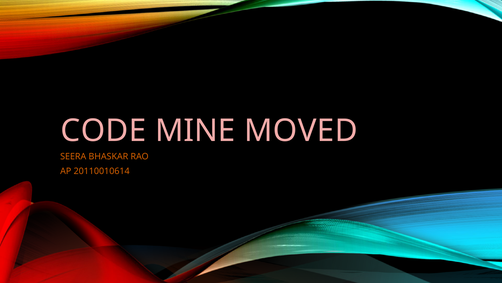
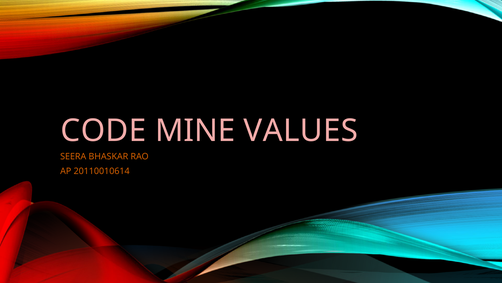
MOVED: MOVED -> VALUES (301, 130)
